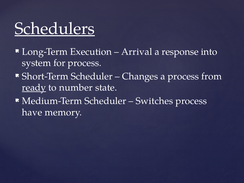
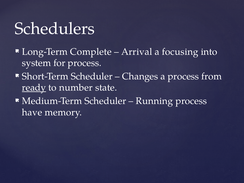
Schedulers underline: present -> none (55, 29)
Execution: Execution -> Complete (91, 52)
response: response -> focusing (180, 52)
Switches: Switches -> Running (154, 101)
